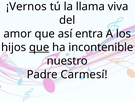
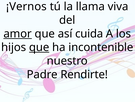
amor underline: none -> present (18, 33)
entra: entra -> cuida (89, 33)
Carmesí: Carmesí -> Rendirte (84, 74)
